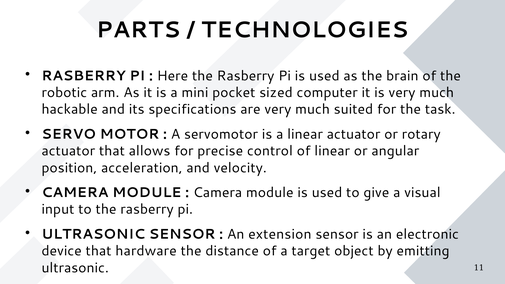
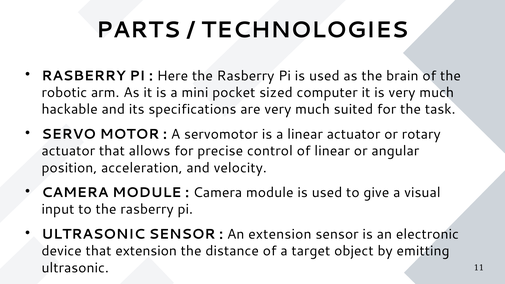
that hardware: hardware -> extension (146, 251)
